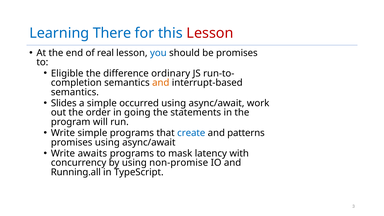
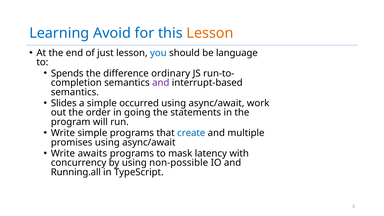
There: There -> Avoid (112, 33)
Lesson colour: red -> orange (210, 33)
real: real -> just (105, 53)
be promises: promises -> language (237, 53)
Eligible: Eligible -> Spends (67, 73)
and colour: orange -> purple (161, 83)
patterns: patterns -> multiple (246, 133)
non-promise: non-promise -> non-possible (179, 163)
